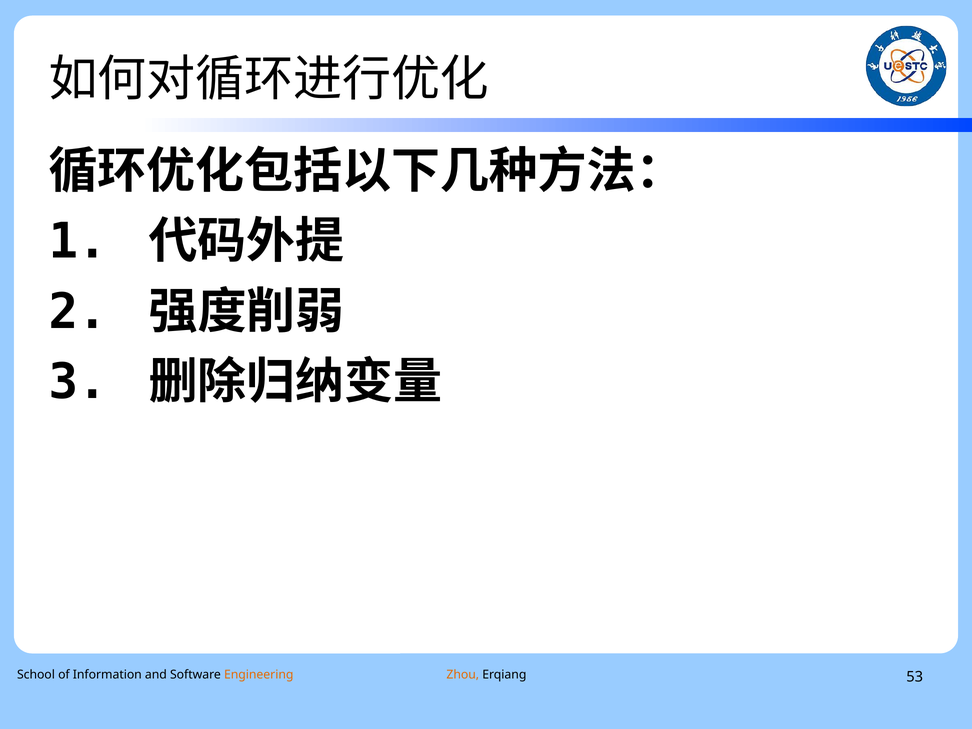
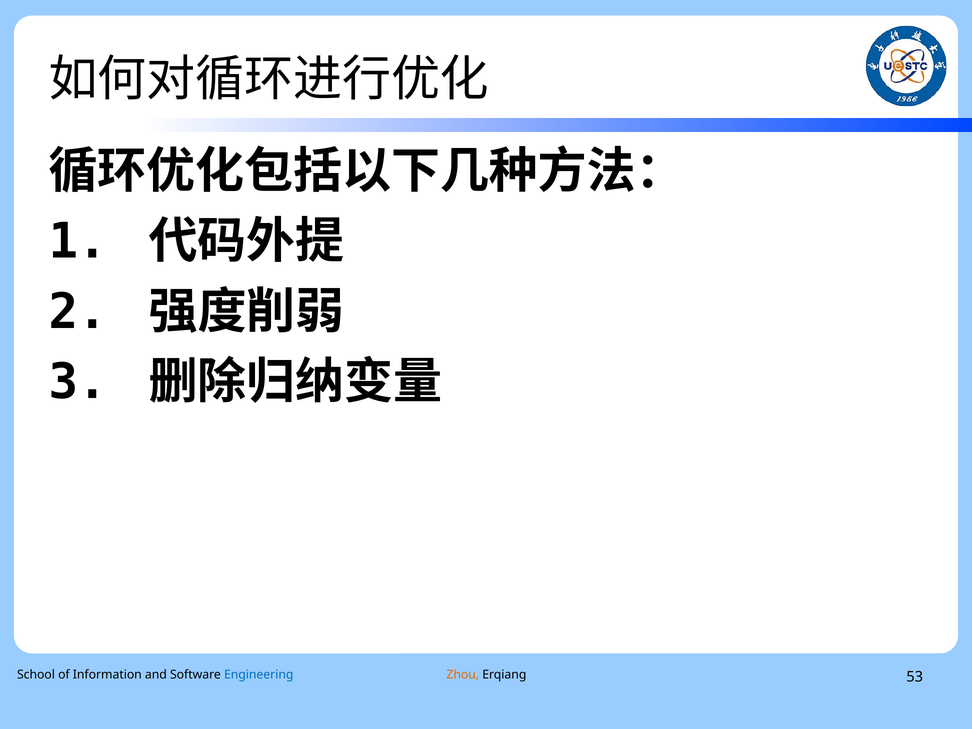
Engineering colour: orange -> blue (259, 675)
